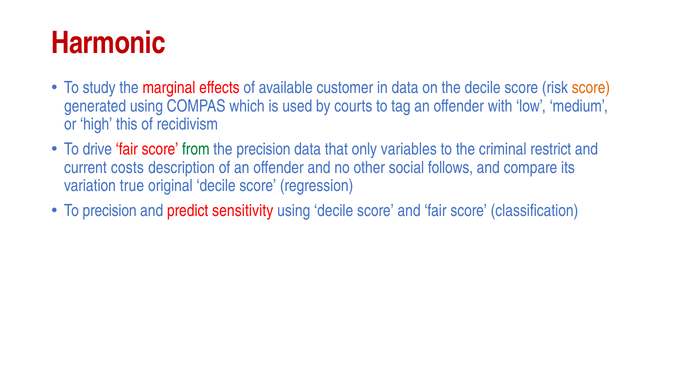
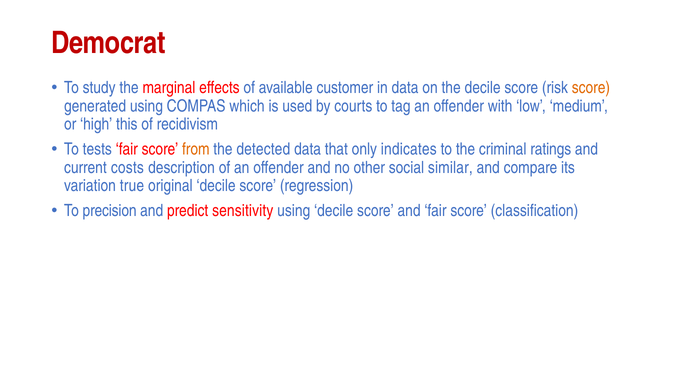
Harmonic: Harmonic -> Democrat (108, 43)
drive: drive -> tests (97, 149)
from colour: green -> orange (196, 149)
the precision: precision -> detected (263, 149)
variables: variables -> indicates (409, 149)
restrict: restrict -> ratings (551, 149)
follows: follows -> similar (450, 168)
